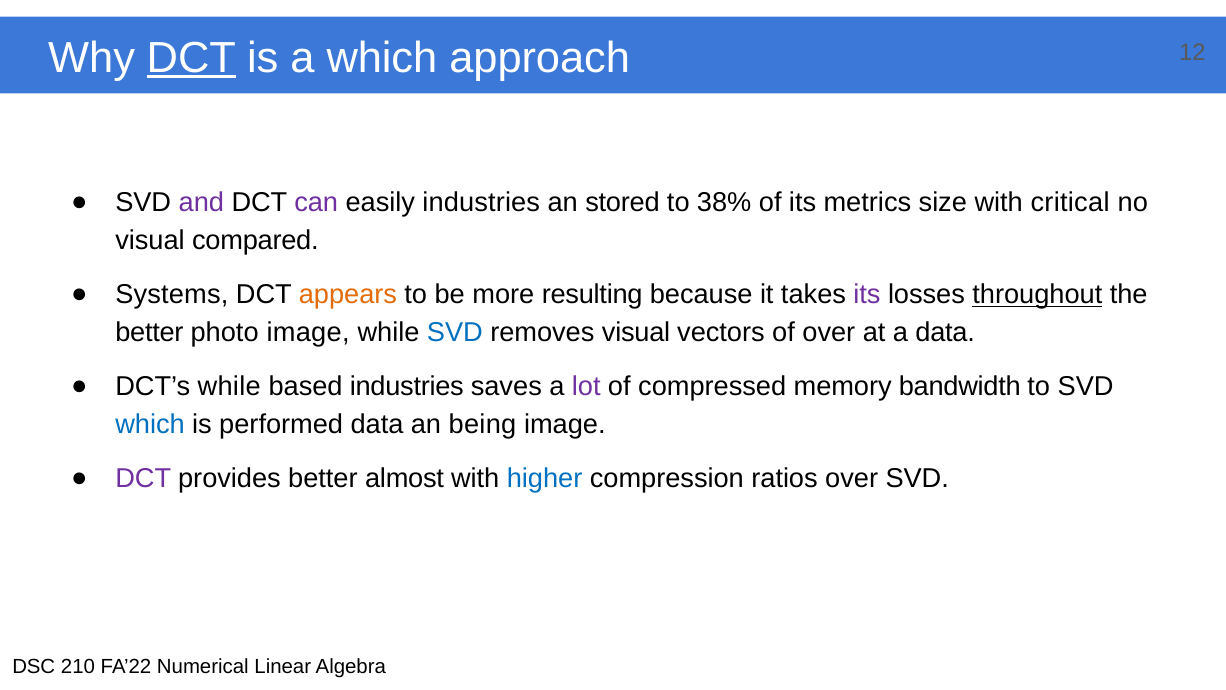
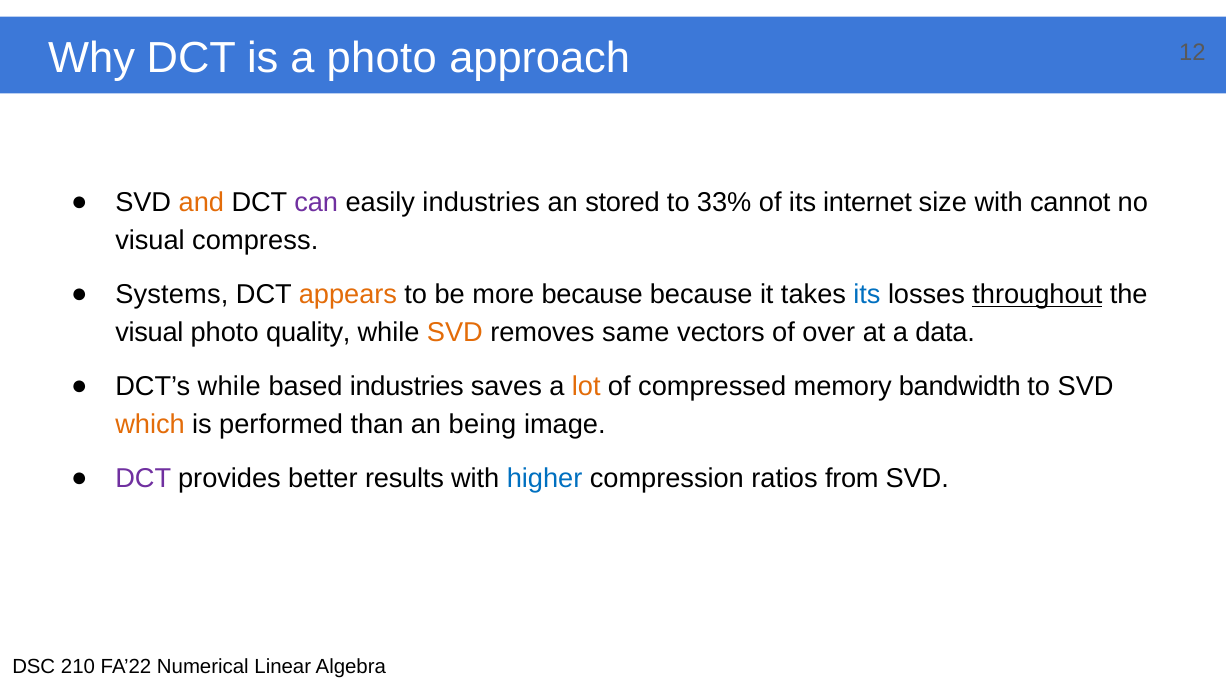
DCT underline: present -> none (191, 58)
a which: which -> photo (382, 58)
and colour: purple -> orange (201, 203)
38%: 38% -> 33% (724, 203)
metrics: metrics -> internet (868, 203)
critical: critical -> cannot (1070, 203)
compared: compared -> compress (255, 240)
more resulting: resulting -> because (592, 295)
its colour: purple -> blue (867, 295)
better: better -> visual (149, 332)
photo image: image -> quality (308, 332)
SVD colour: blue -> orange (455, 332)
removes visual: visual -> same (636, 332)
lot colour: purple -> orange (586, 387)
which colour: blue -> orange (150, 424)
performed data: data -> than (377, 424)
almost: almost -> results (404, 479)
ratios over: over -> from (852, 479)
